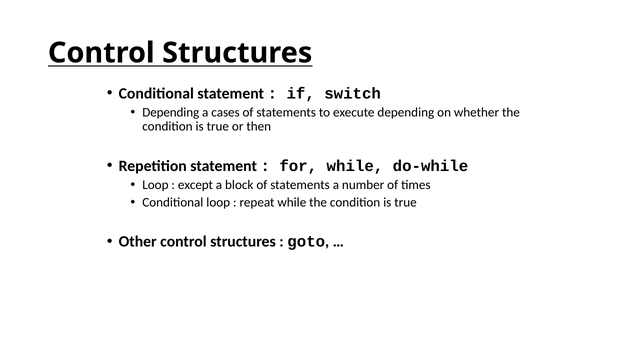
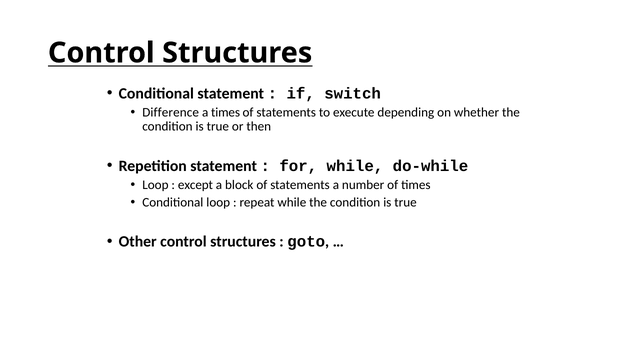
Depending: Depending -> Difference (171, 112)
a cases: cases -> times (226, 112)
